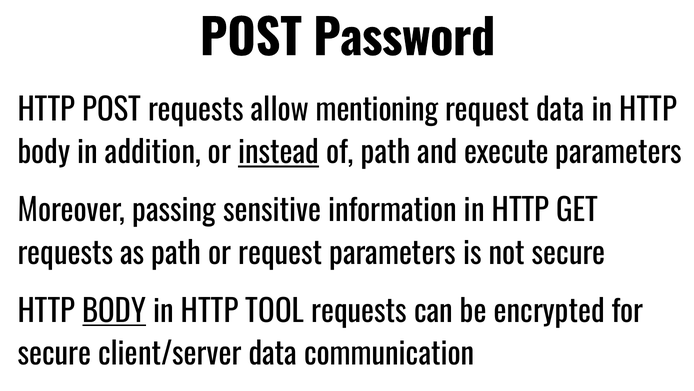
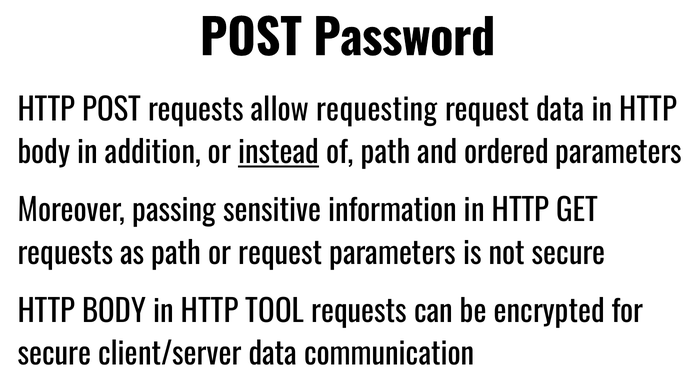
mentioning: mentioning -> requesting (377, 110)
execute: execute -> ordered (507, 153)
BODY underline: present -> none (114, 311)
